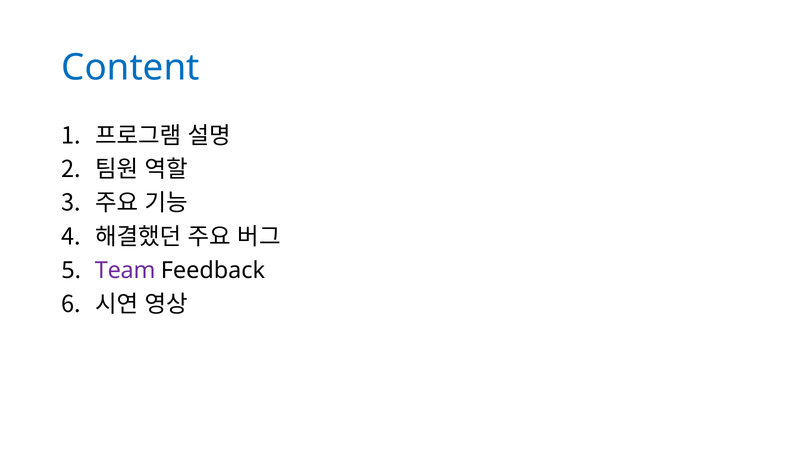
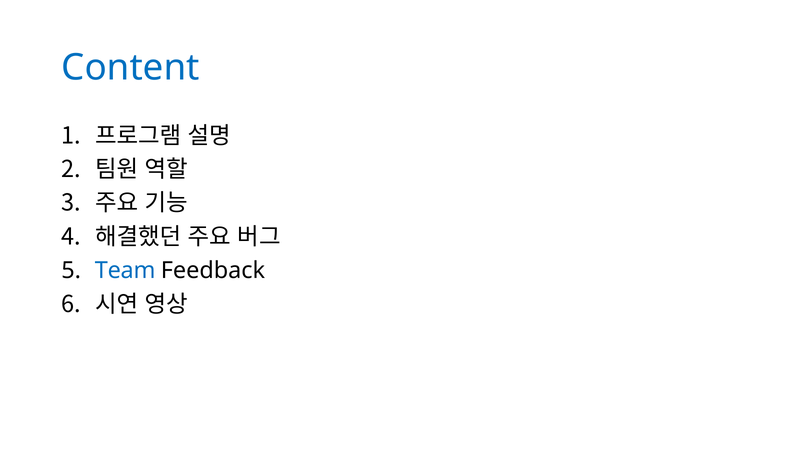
Team colour: purple -> blue (125, 271)
